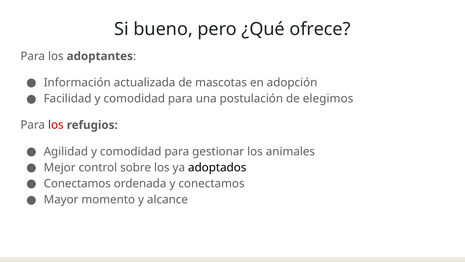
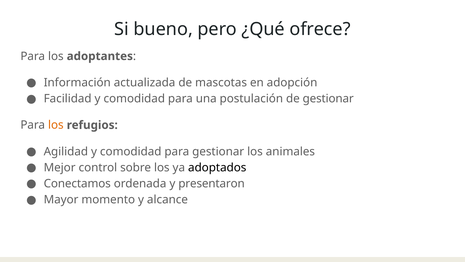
de elegimos: elegimos -> gestionar (328, 99)
los colour: red -> orange (56, 125)
y conectamos: conectamos -> presentaron (212, 183)
